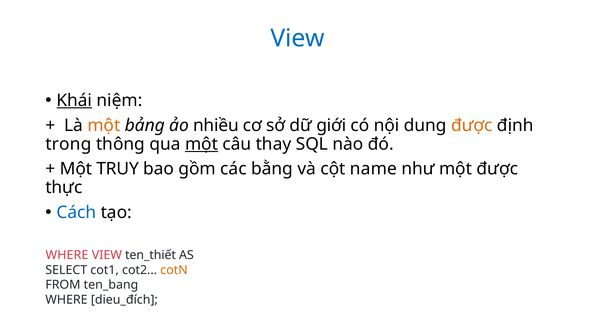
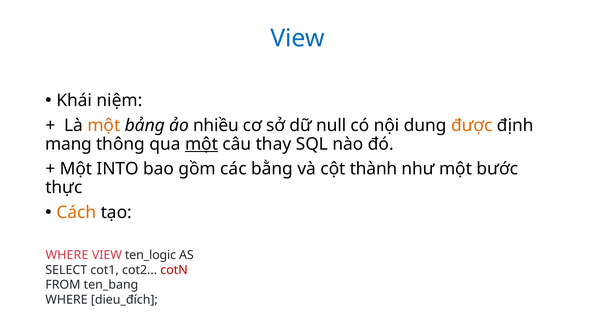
Khái underline: present -> none (74, 101)
giới: giới -> null (331, 126)
trong: trong -> mang (69, 144)
TRUY: TRUY -> INTO (118, 169)
name: name -> thành (374, 169)
một được: được -> bước (497, 169)
Cách colour: blue -> orange (76, 213)
ten_thiết: ten_thiết -> ten_logic (151, 256)
cotN colour: orange -> red (174, 271)
